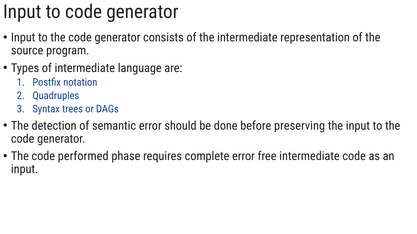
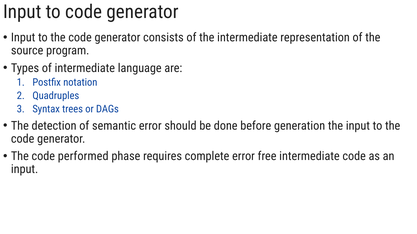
preserving: preserving -> generation (300, 126)
